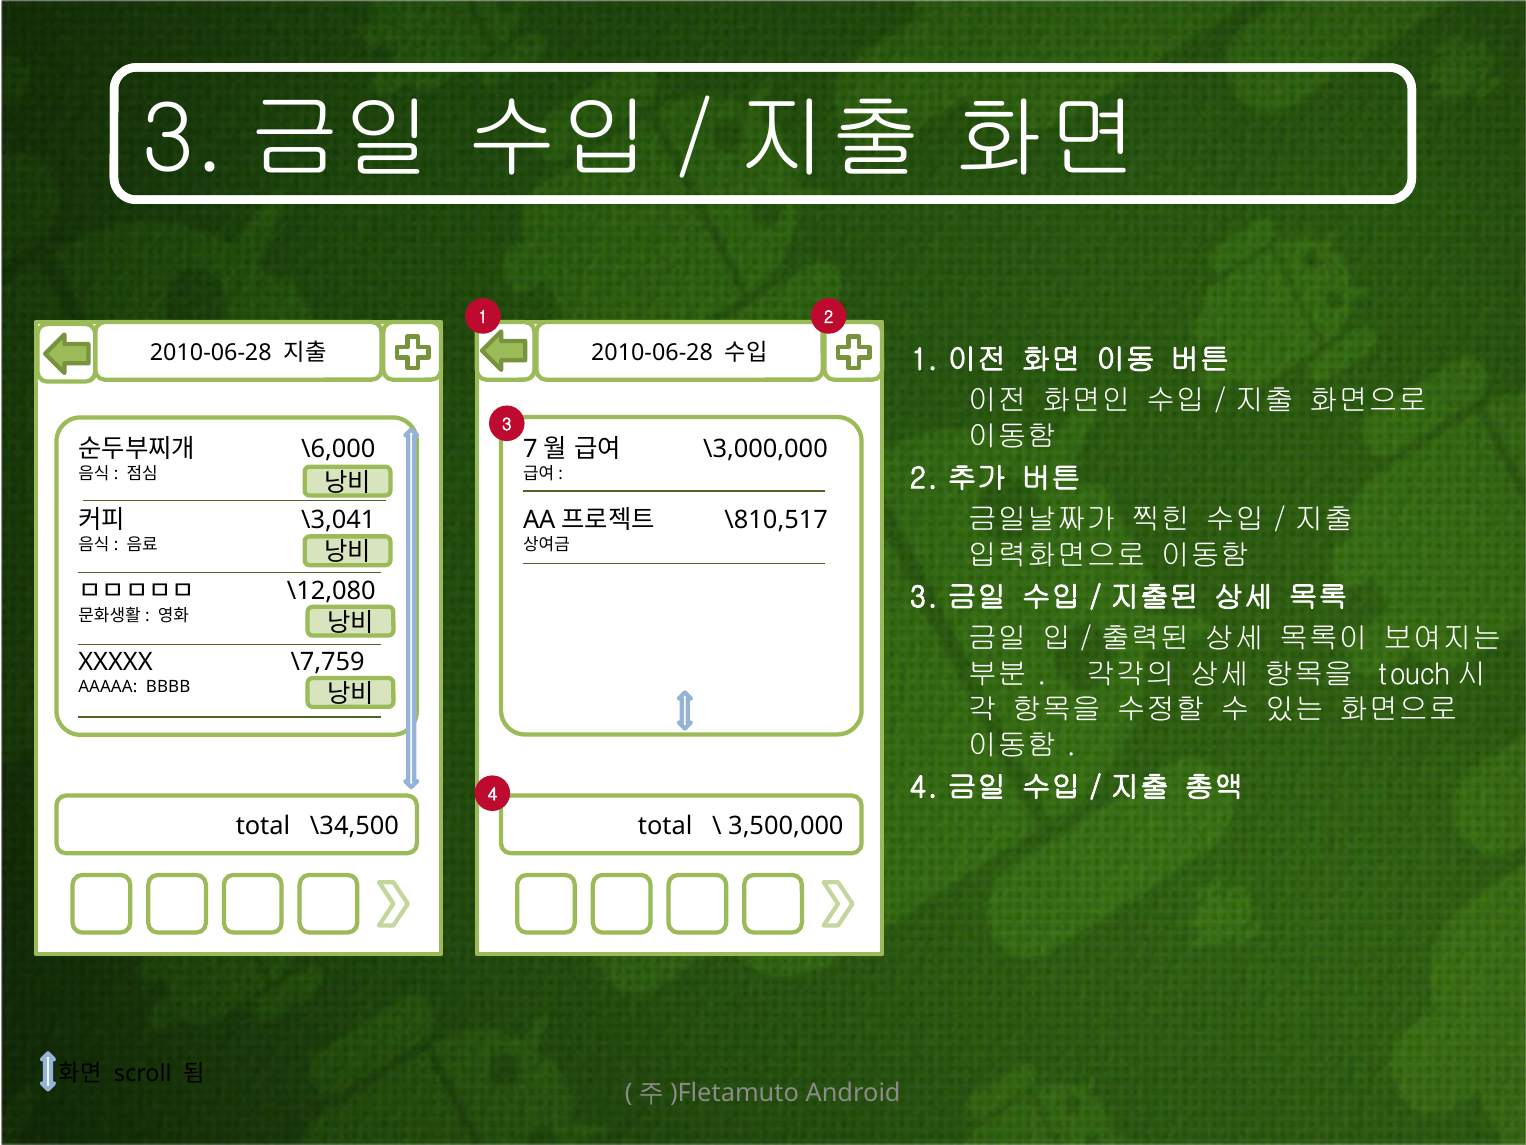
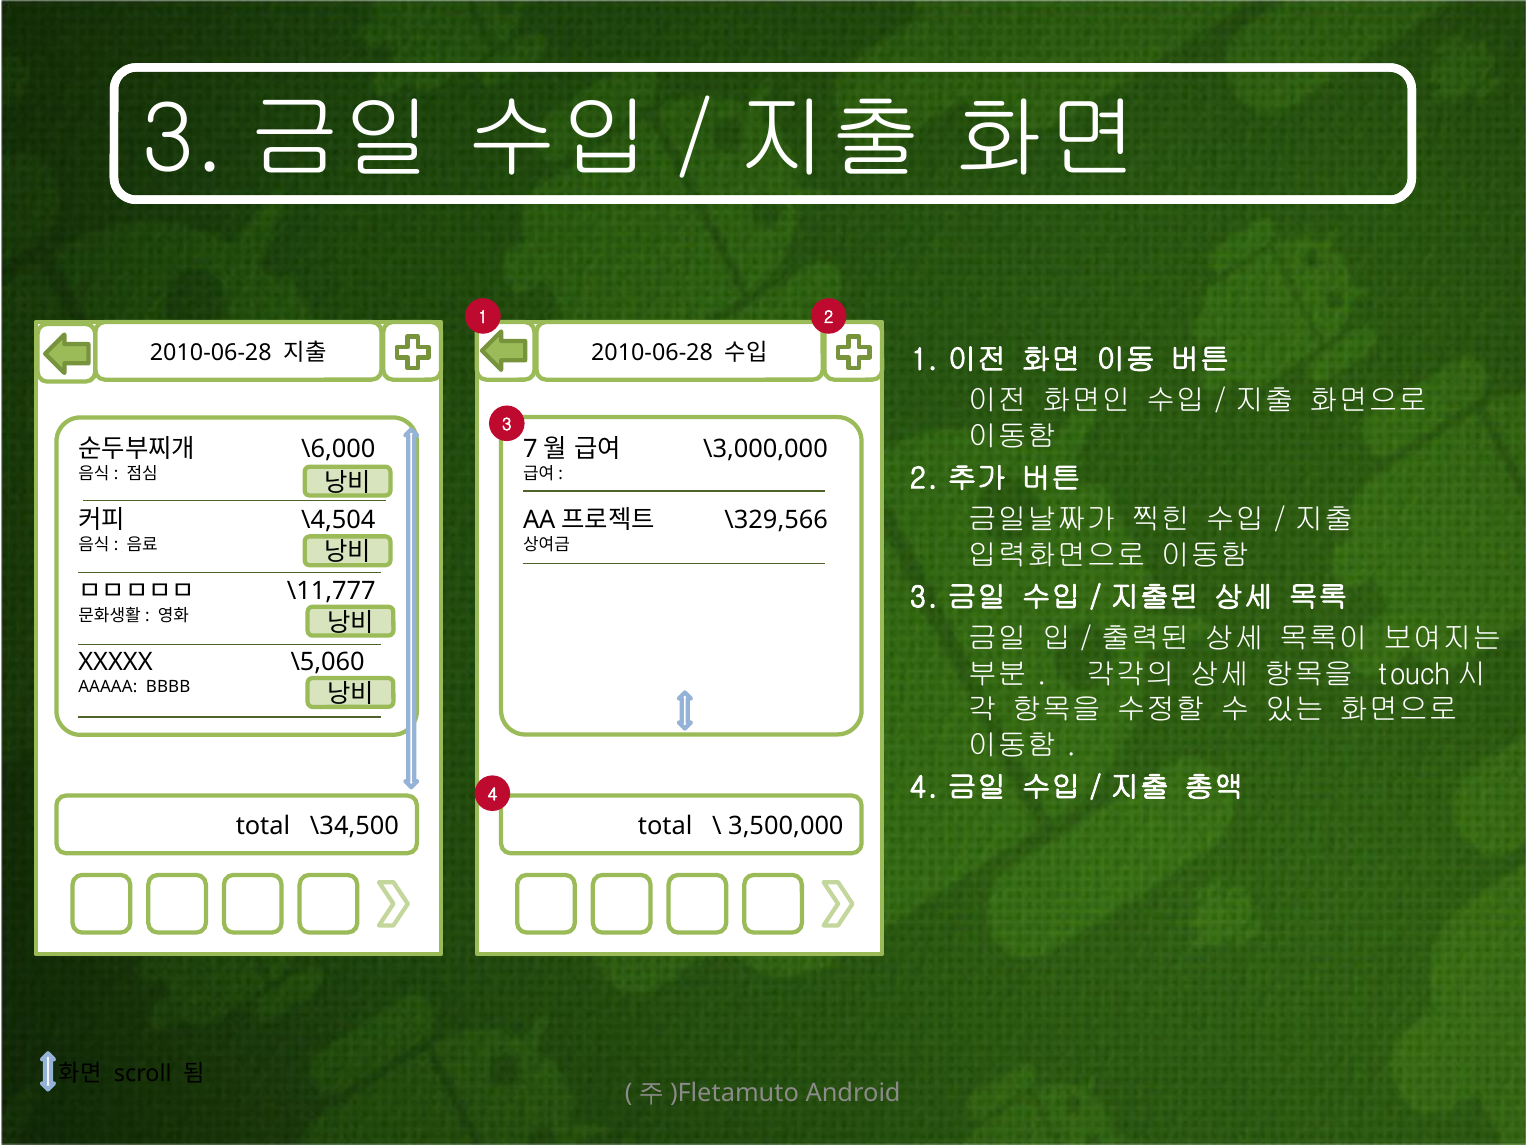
\810,517: \810,517 -> \329,566 (776, 520)
\3,041: \3,041 -> \4,504 (338, 520)
\12,080: \12,080 -> \11,777 (331, 591)
\7,759: \7,759 -> \5,060 (328, 662)
